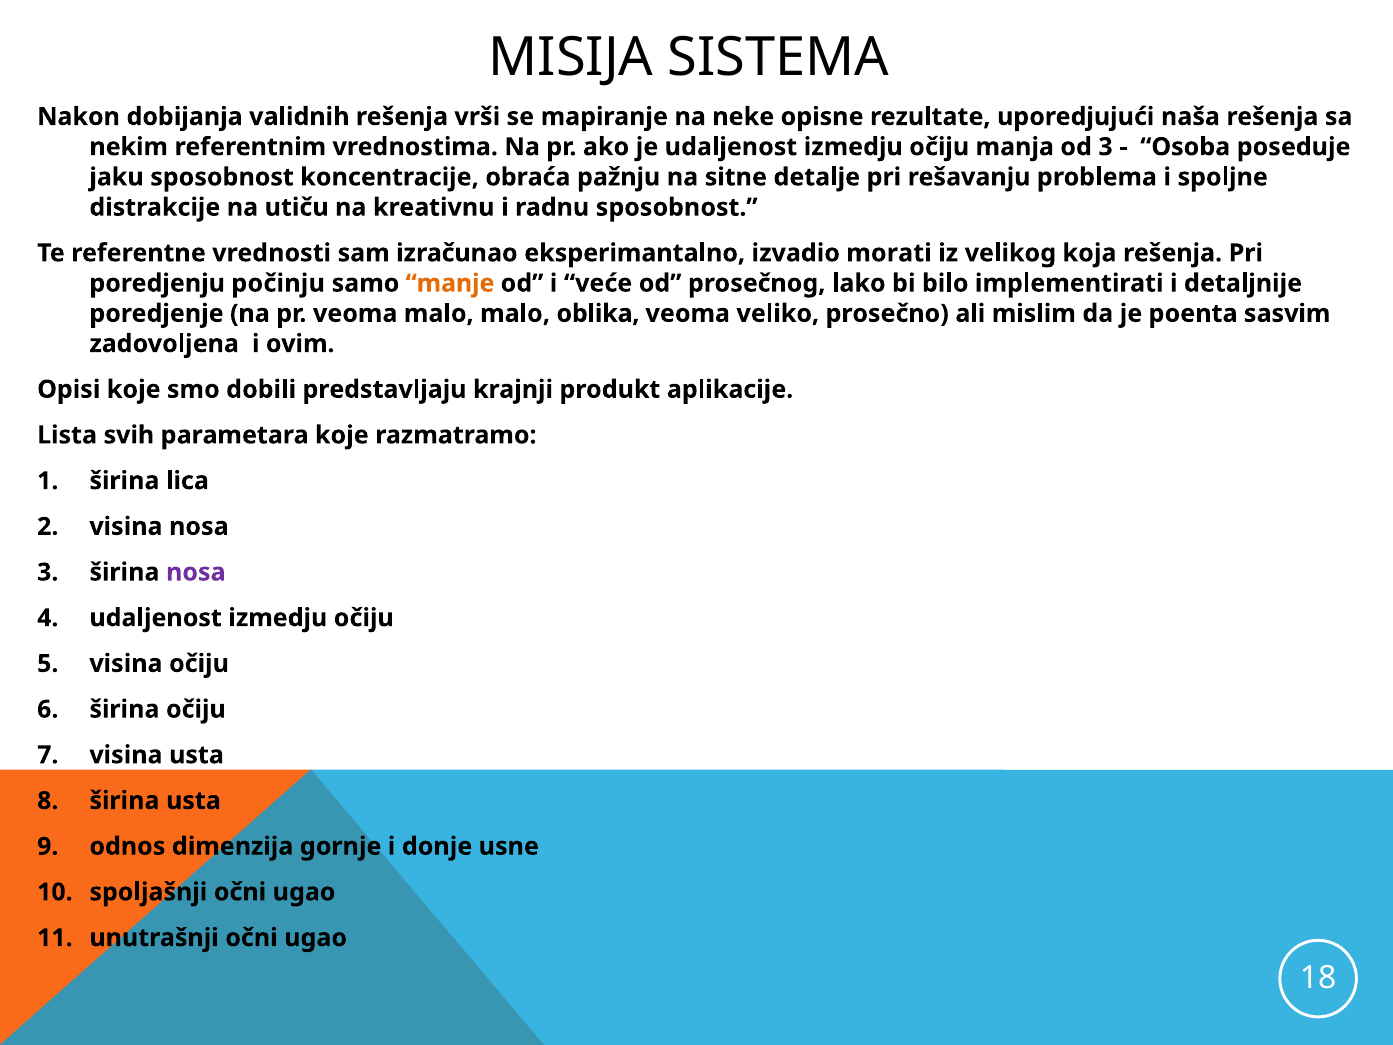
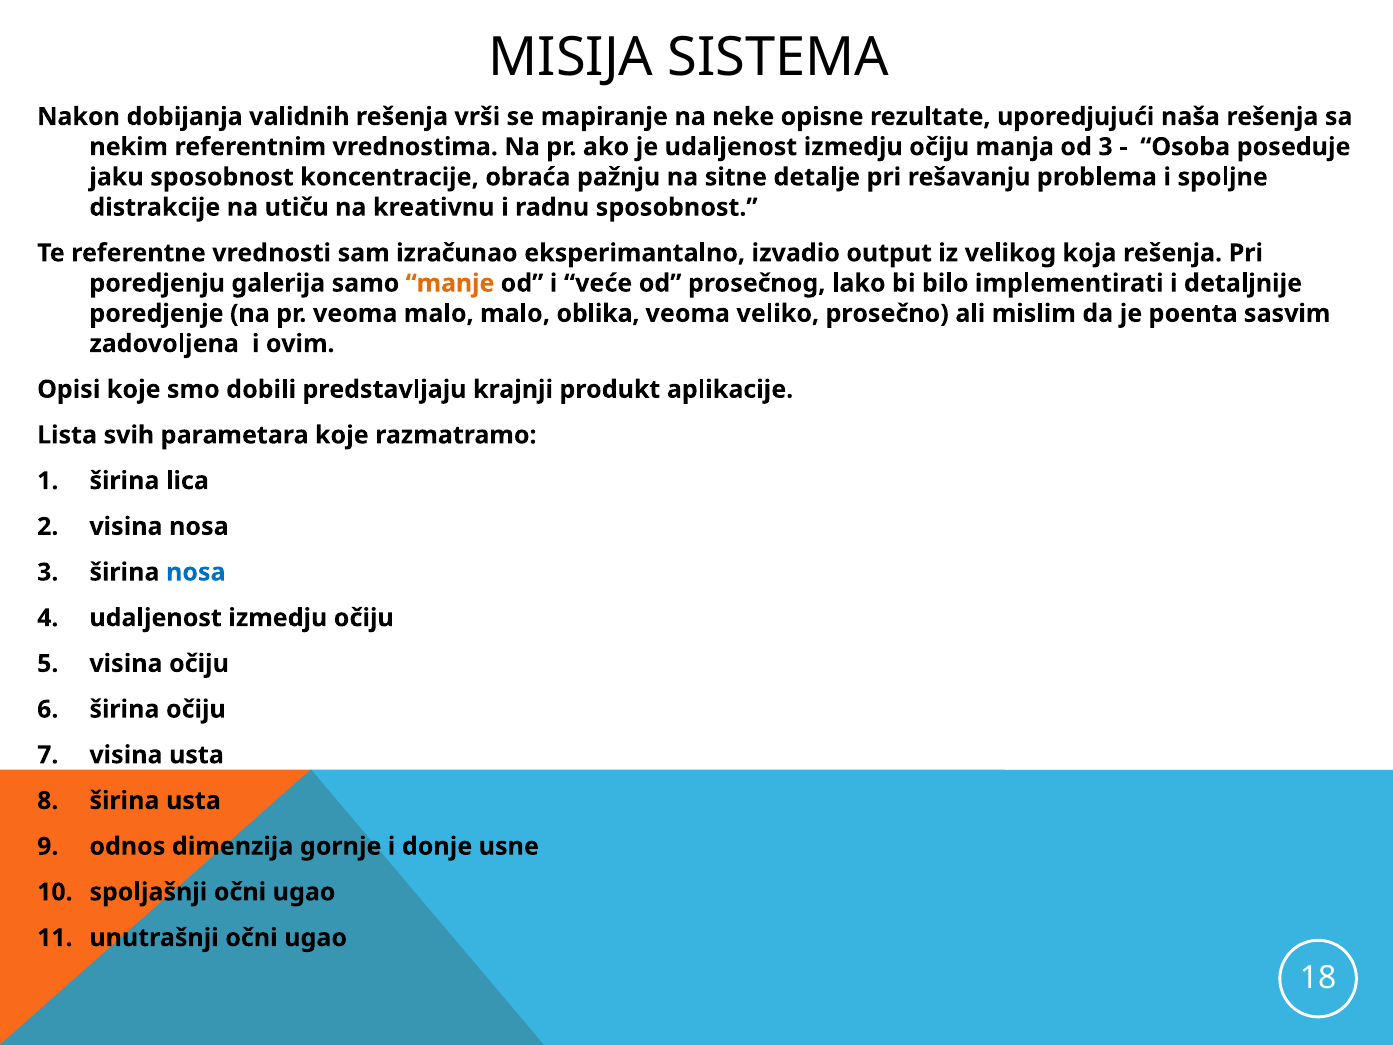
morati: morati -> output (889, 253)
počinju: počinju -> galerija (278, 283)
nosa colour: purple -> blue (196, 572)
